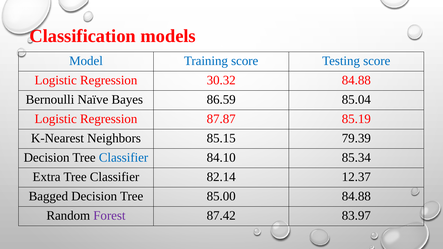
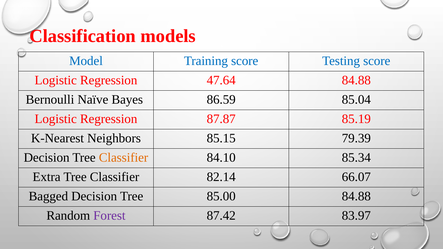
30.32: 30.32 -> 47.64 (221, 80)
Classifier colour: blue -> orange (124, 158)
12.37: 12.37 -> 66.07 (356, 177)
